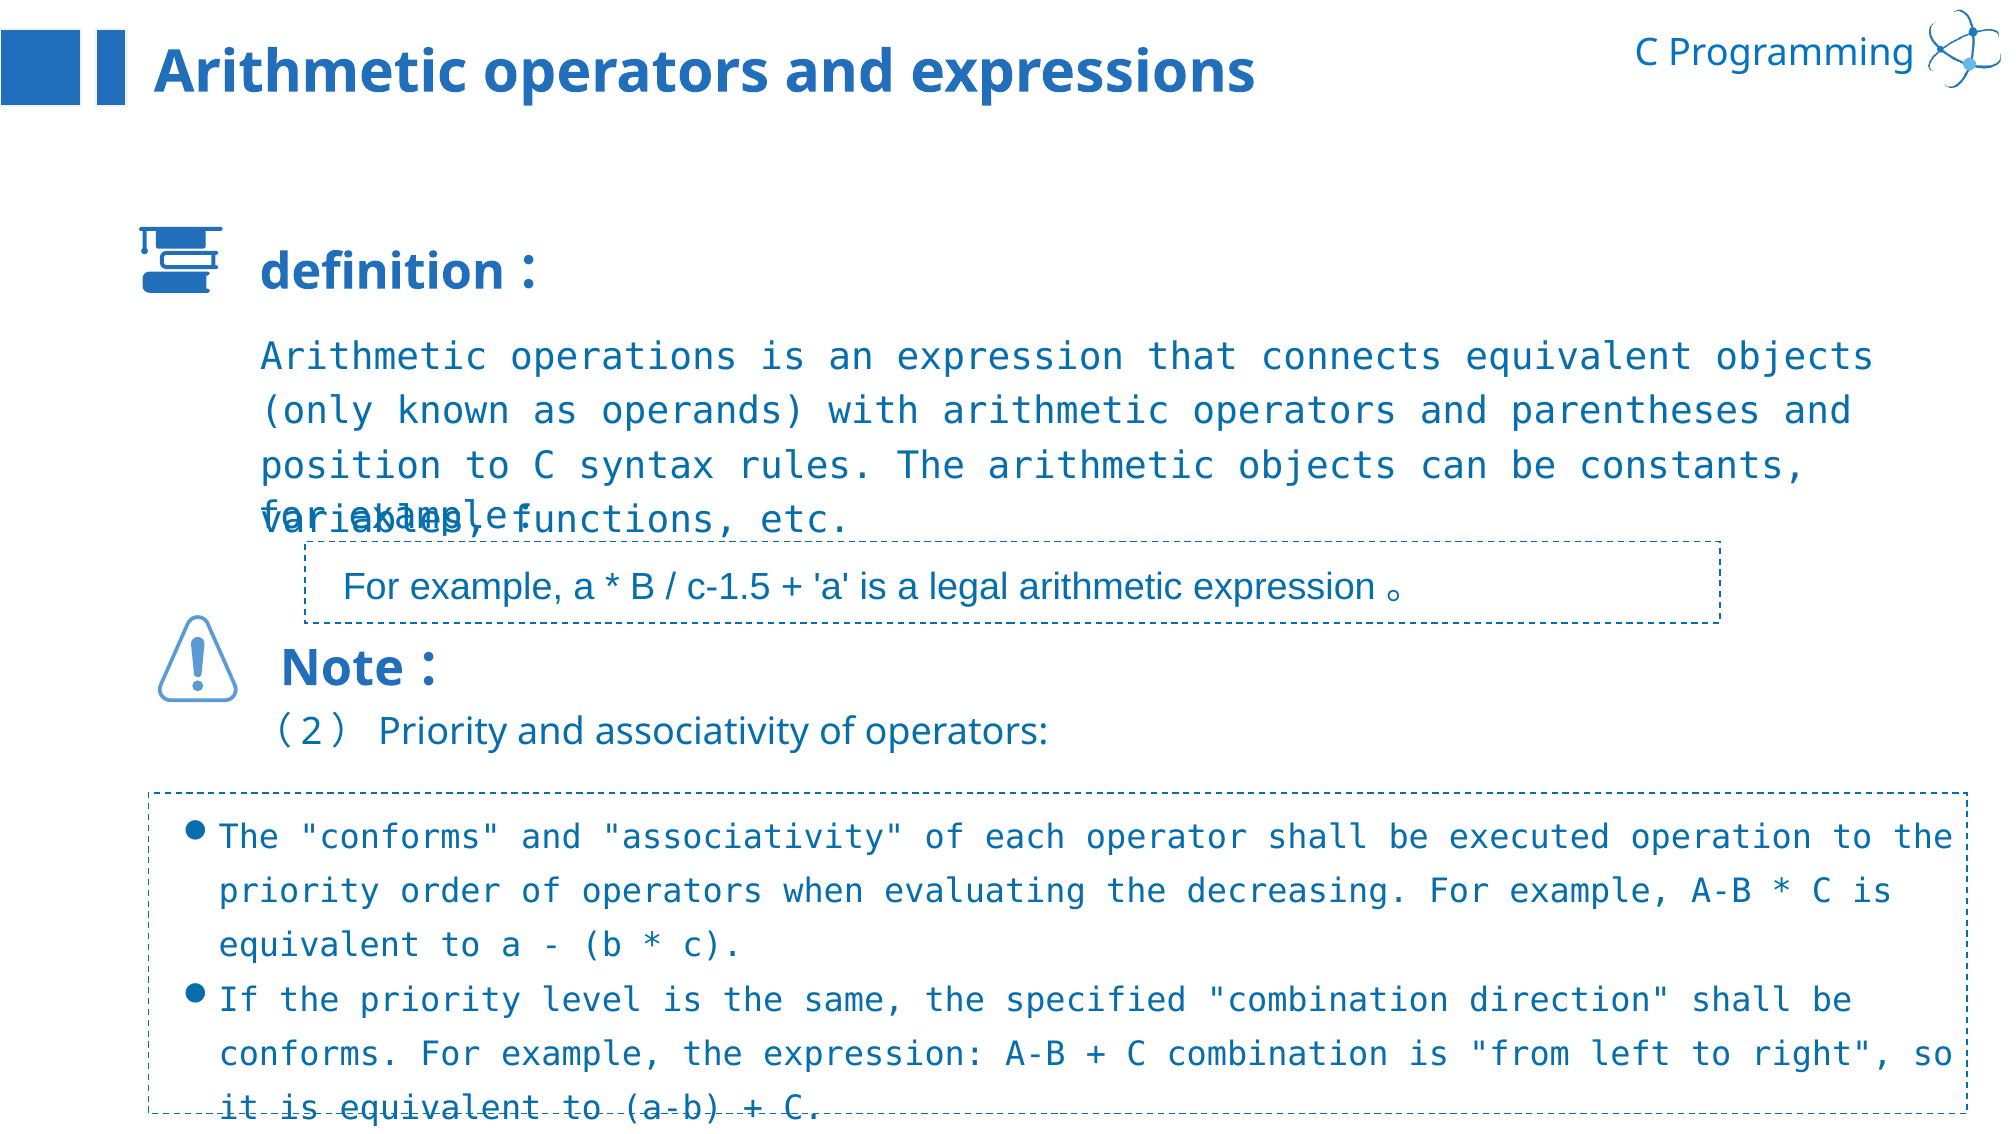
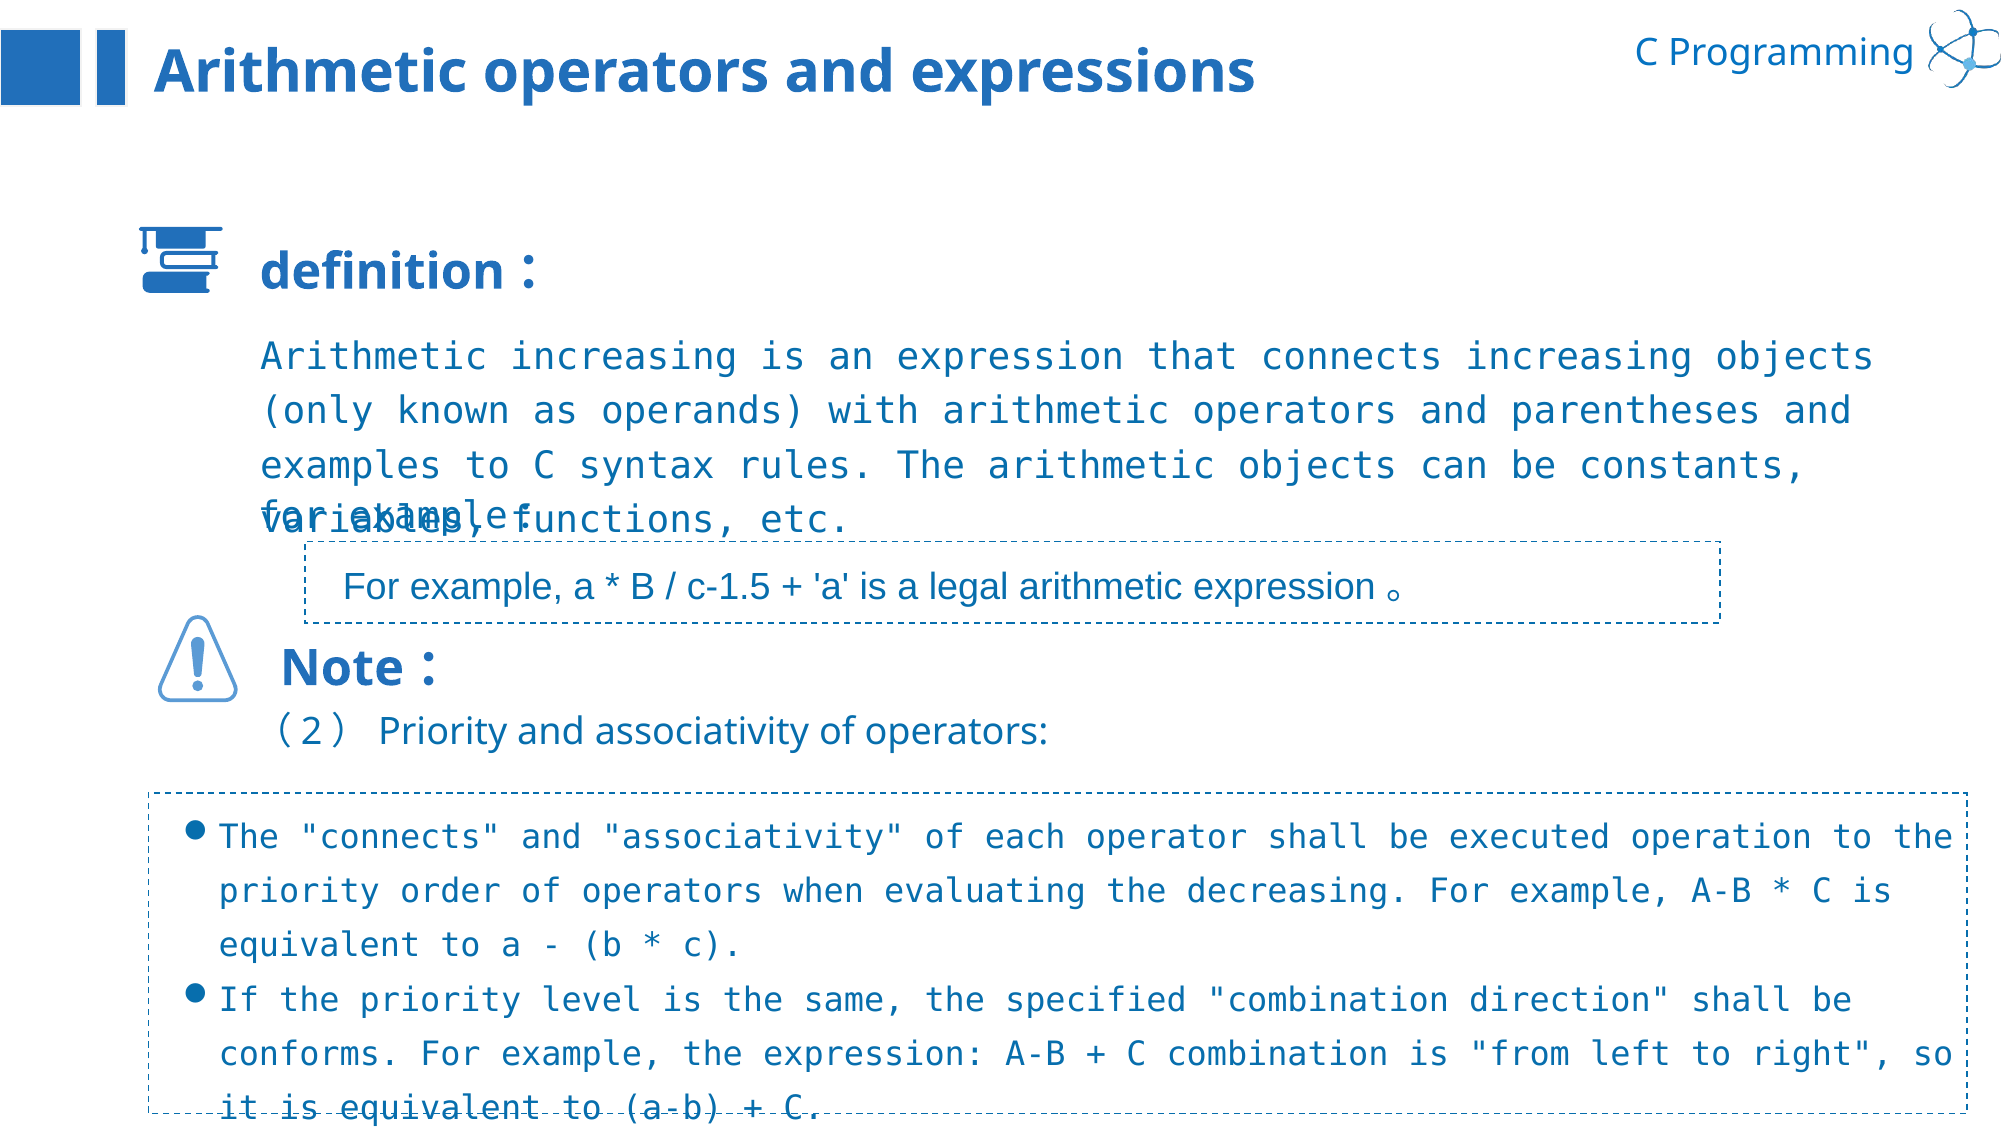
Arithmetic operations: operations -> increasing (624, 357)
connects equivalent: equivalent -> increasing (1579, 357)
position: position -> examples (351, 466)
conforms: conforms -> connects (400, 837)
